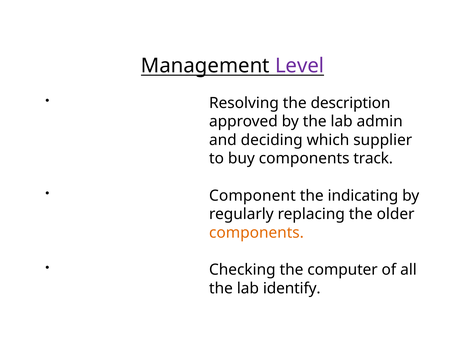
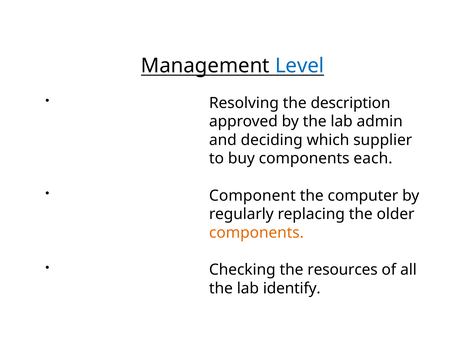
Level colour: purple -> blue (300, 66)
track: track -> each (373, 158)
indicating: indicating -> computer (363, 195)
computer: computer -> resources (343, 270)
